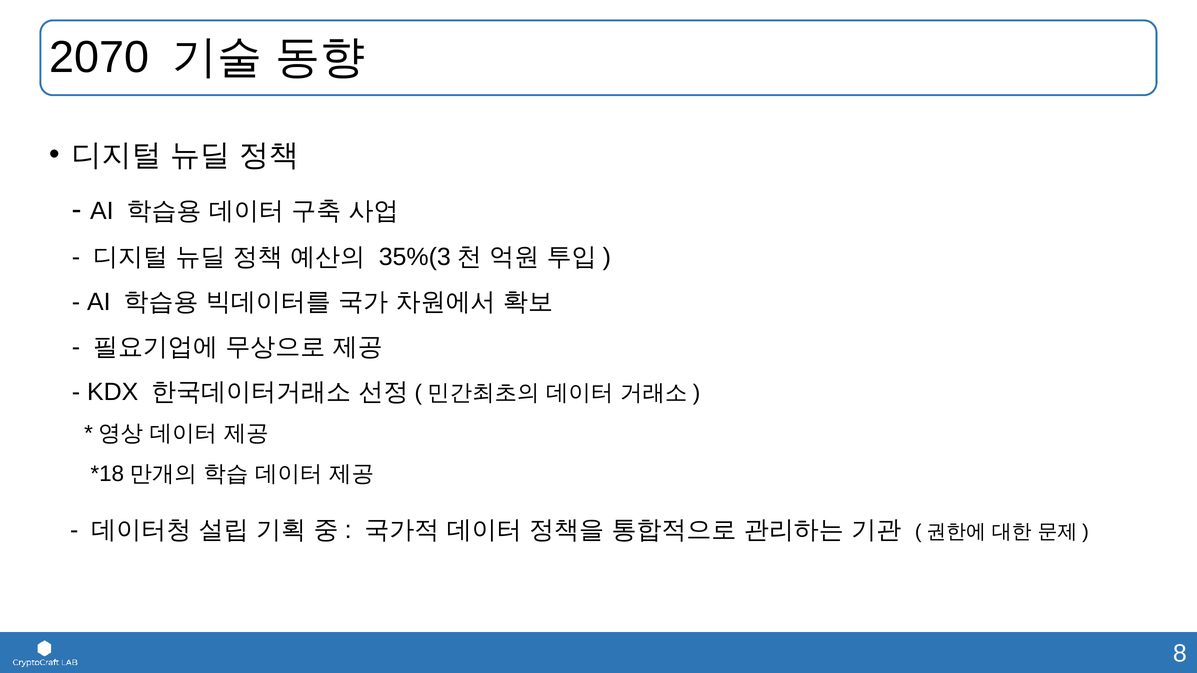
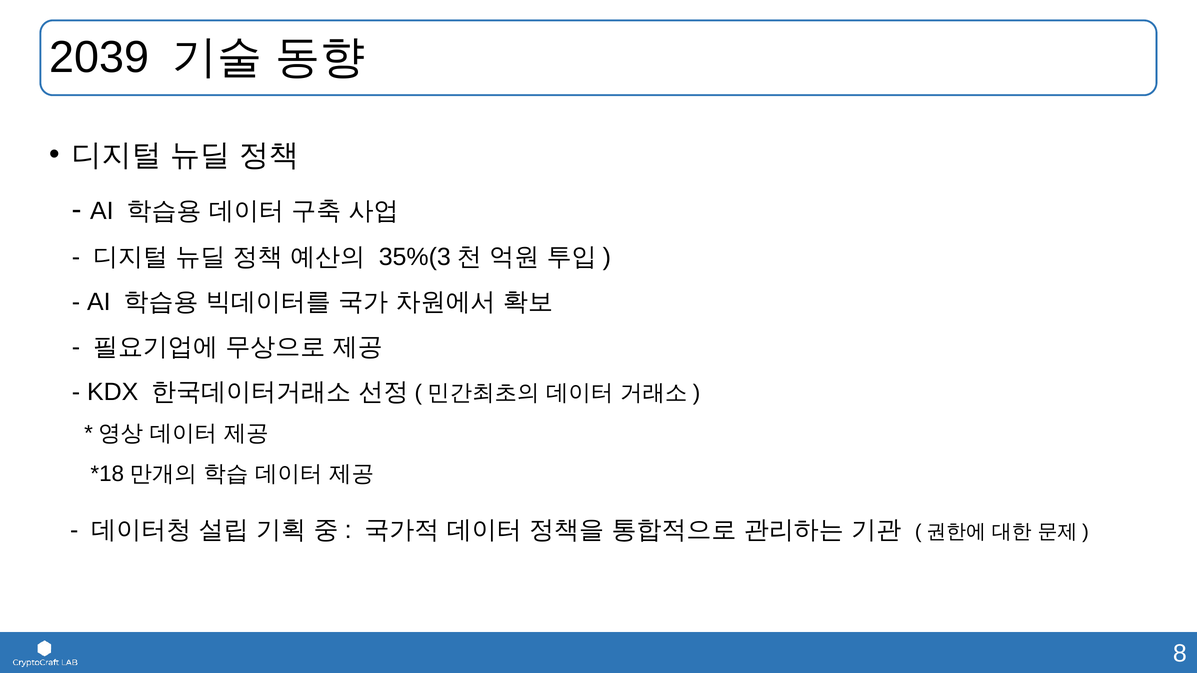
2070: 2070 -> 2039 (99, 58)
